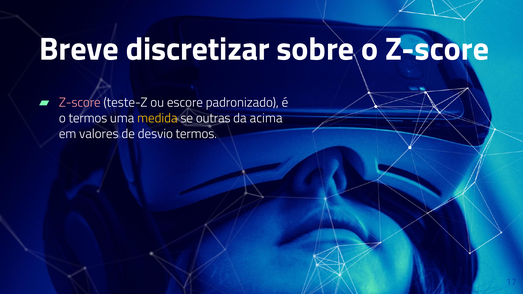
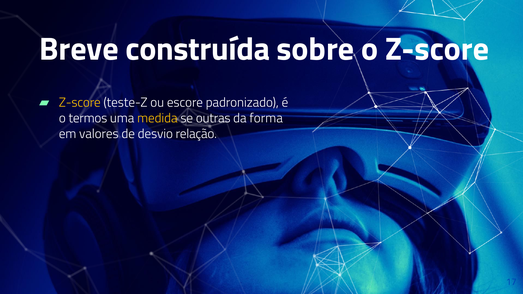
discretizar: discretizar -> construída (198, 49)
Z-score colour: pink -> yellow (80, 103)
acima: acima -> forma (266, 118)
desvio termos: termos -> relação (196, 134)
